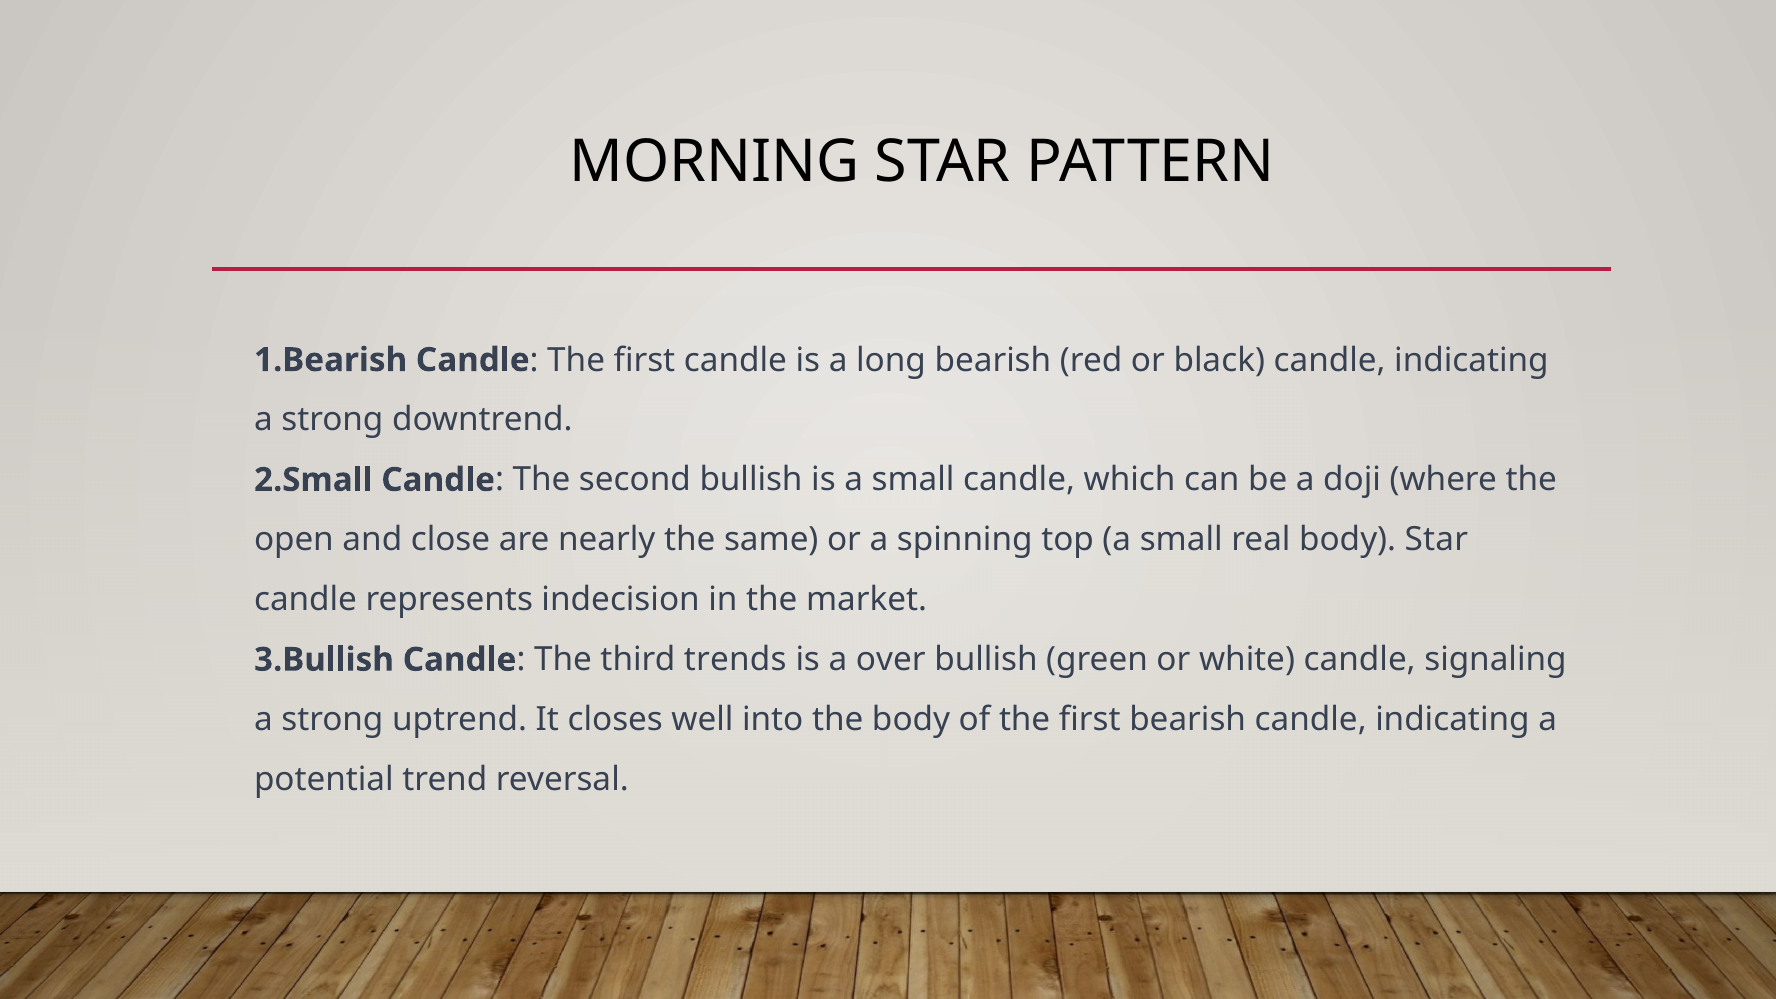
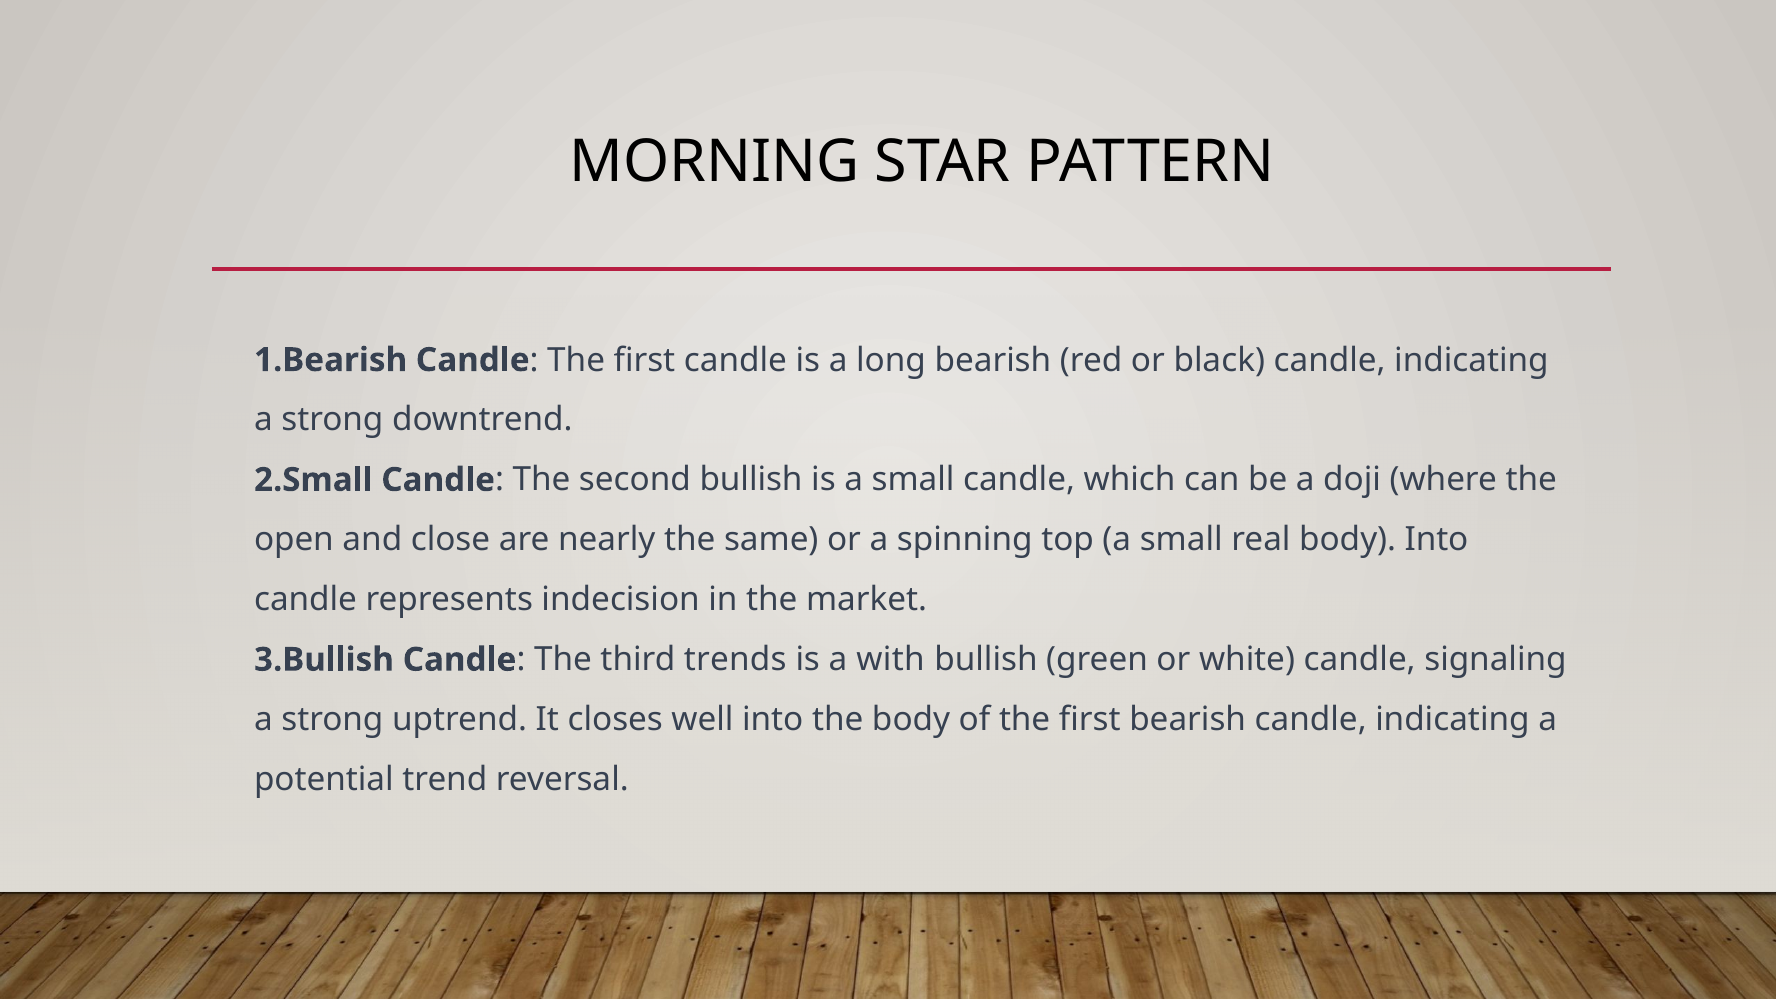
body Star: Star -> Into (1436, 540)
over: over -> with (891, 660)
